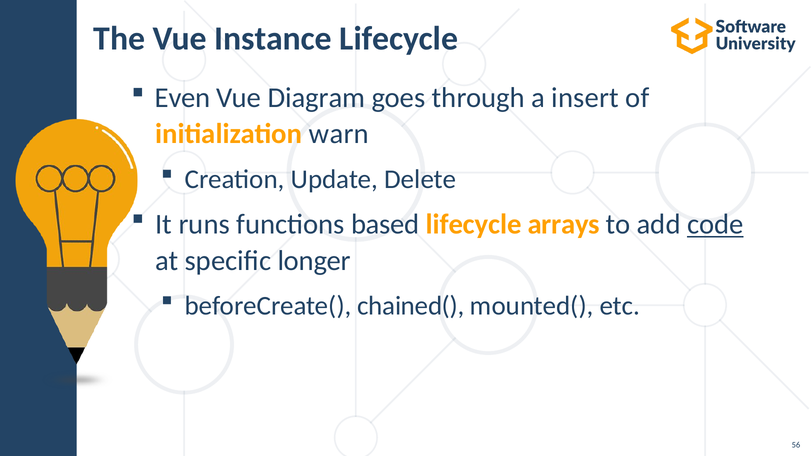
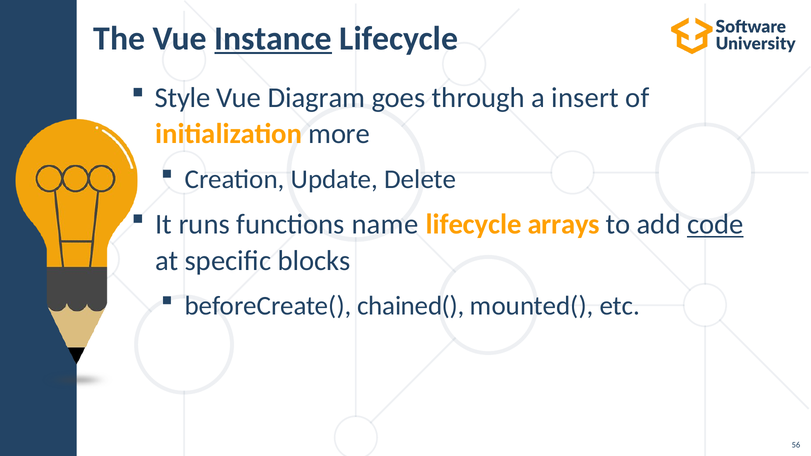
Instance underline: none -> present (273, 38)
Even: Even -> Style (183, 98)
warn: warn -> more (339, 134)
based: based -> name (385, 225)
longer: longer -> blocks (314, 261)
